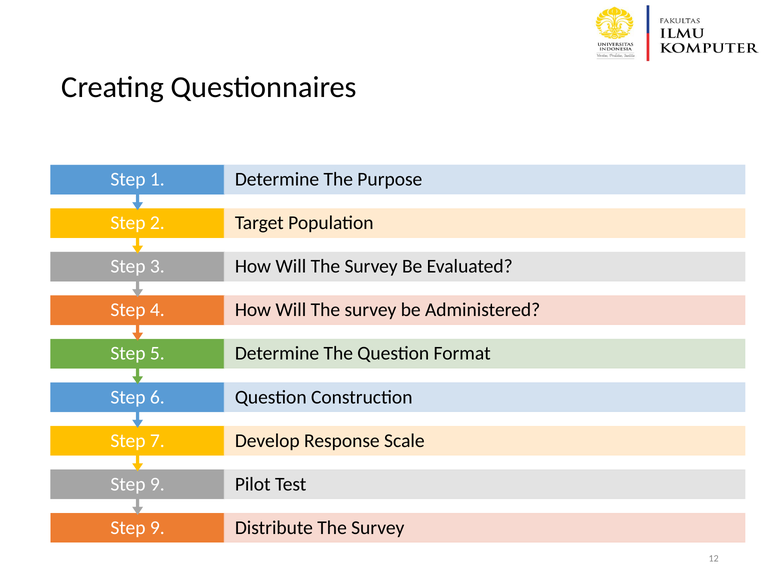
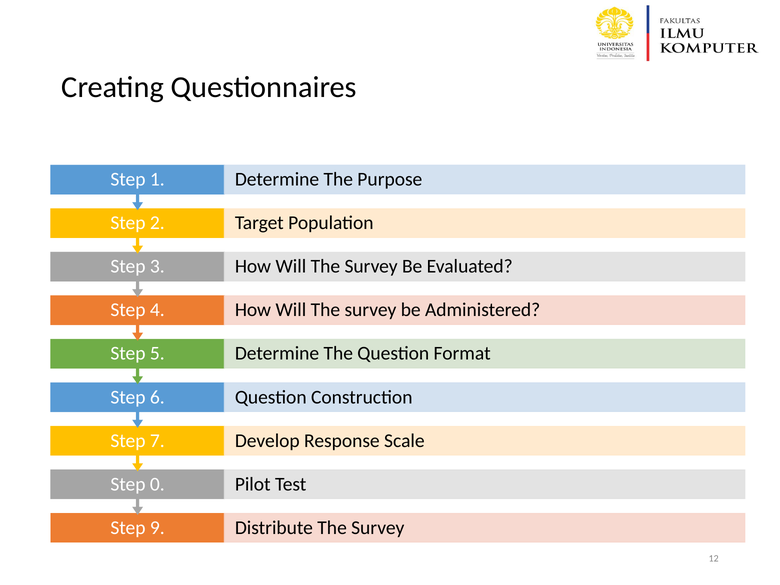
9: 9 -> 0 (157, 484)
